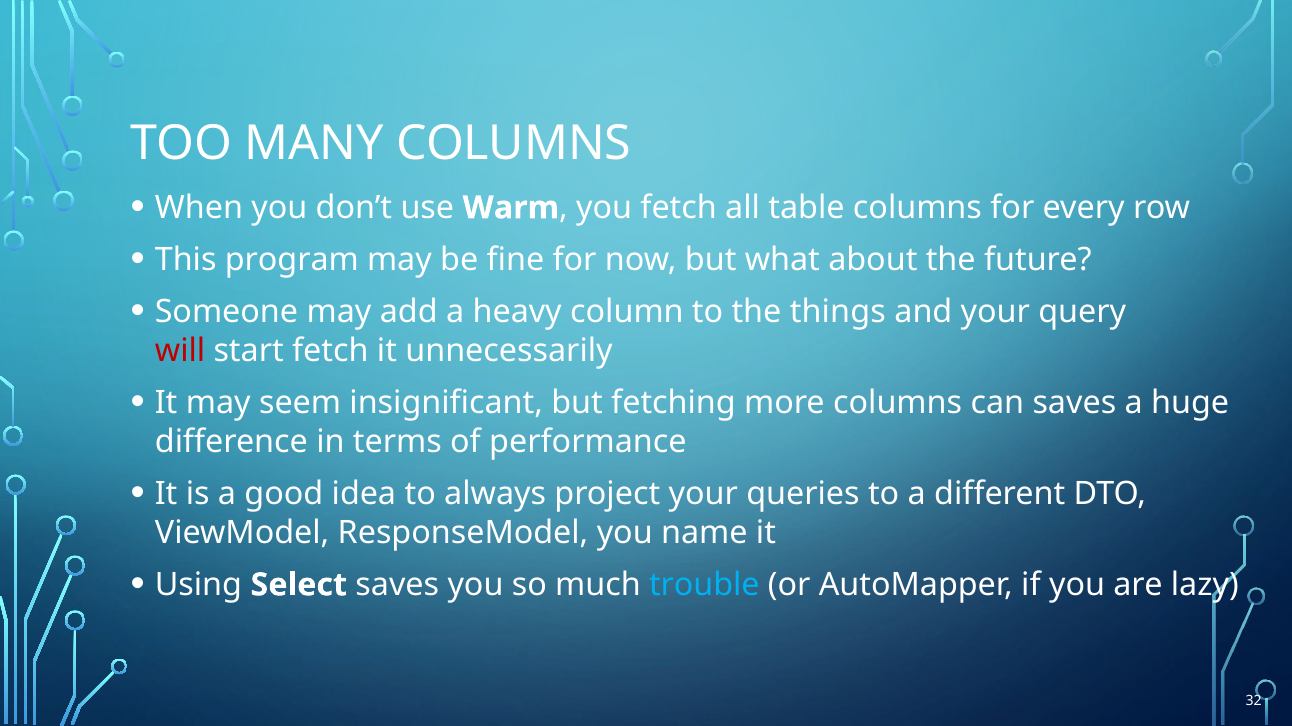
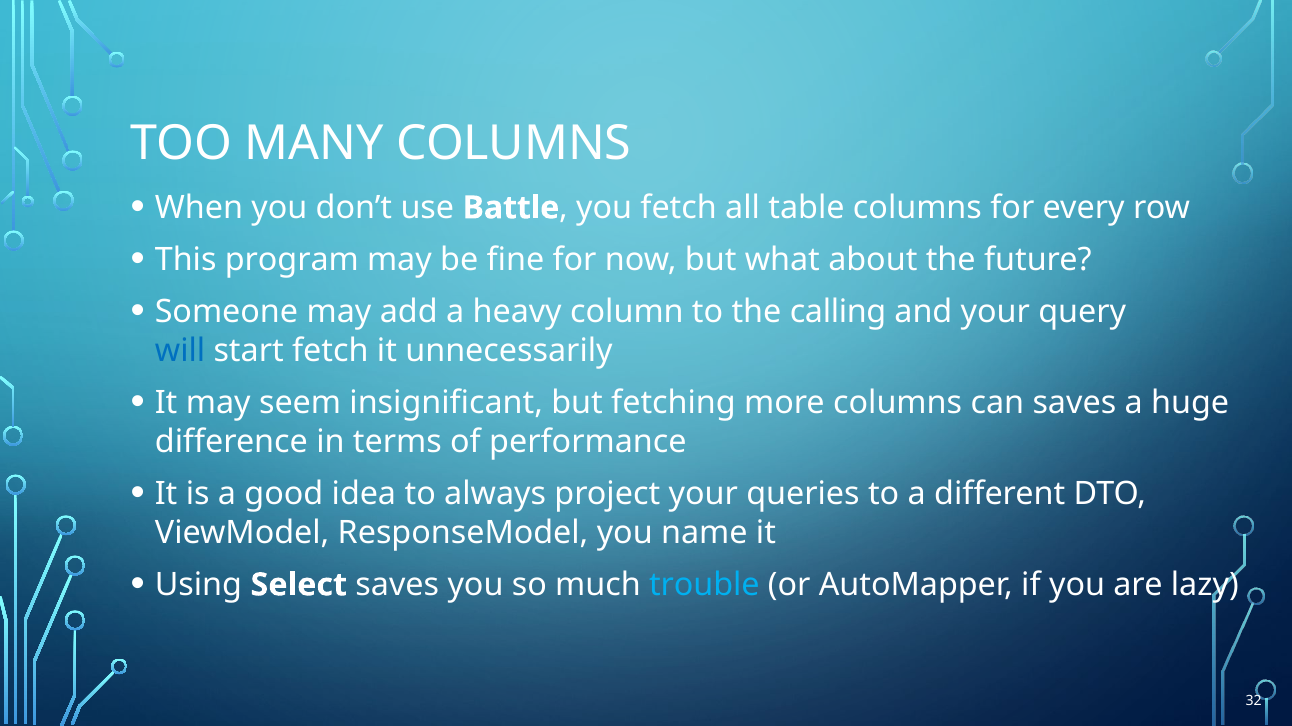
Warm: Warm -> Battle (511, 208)
things: things -> calling (838, 312)
will colour: red -> blue (180, 351)
